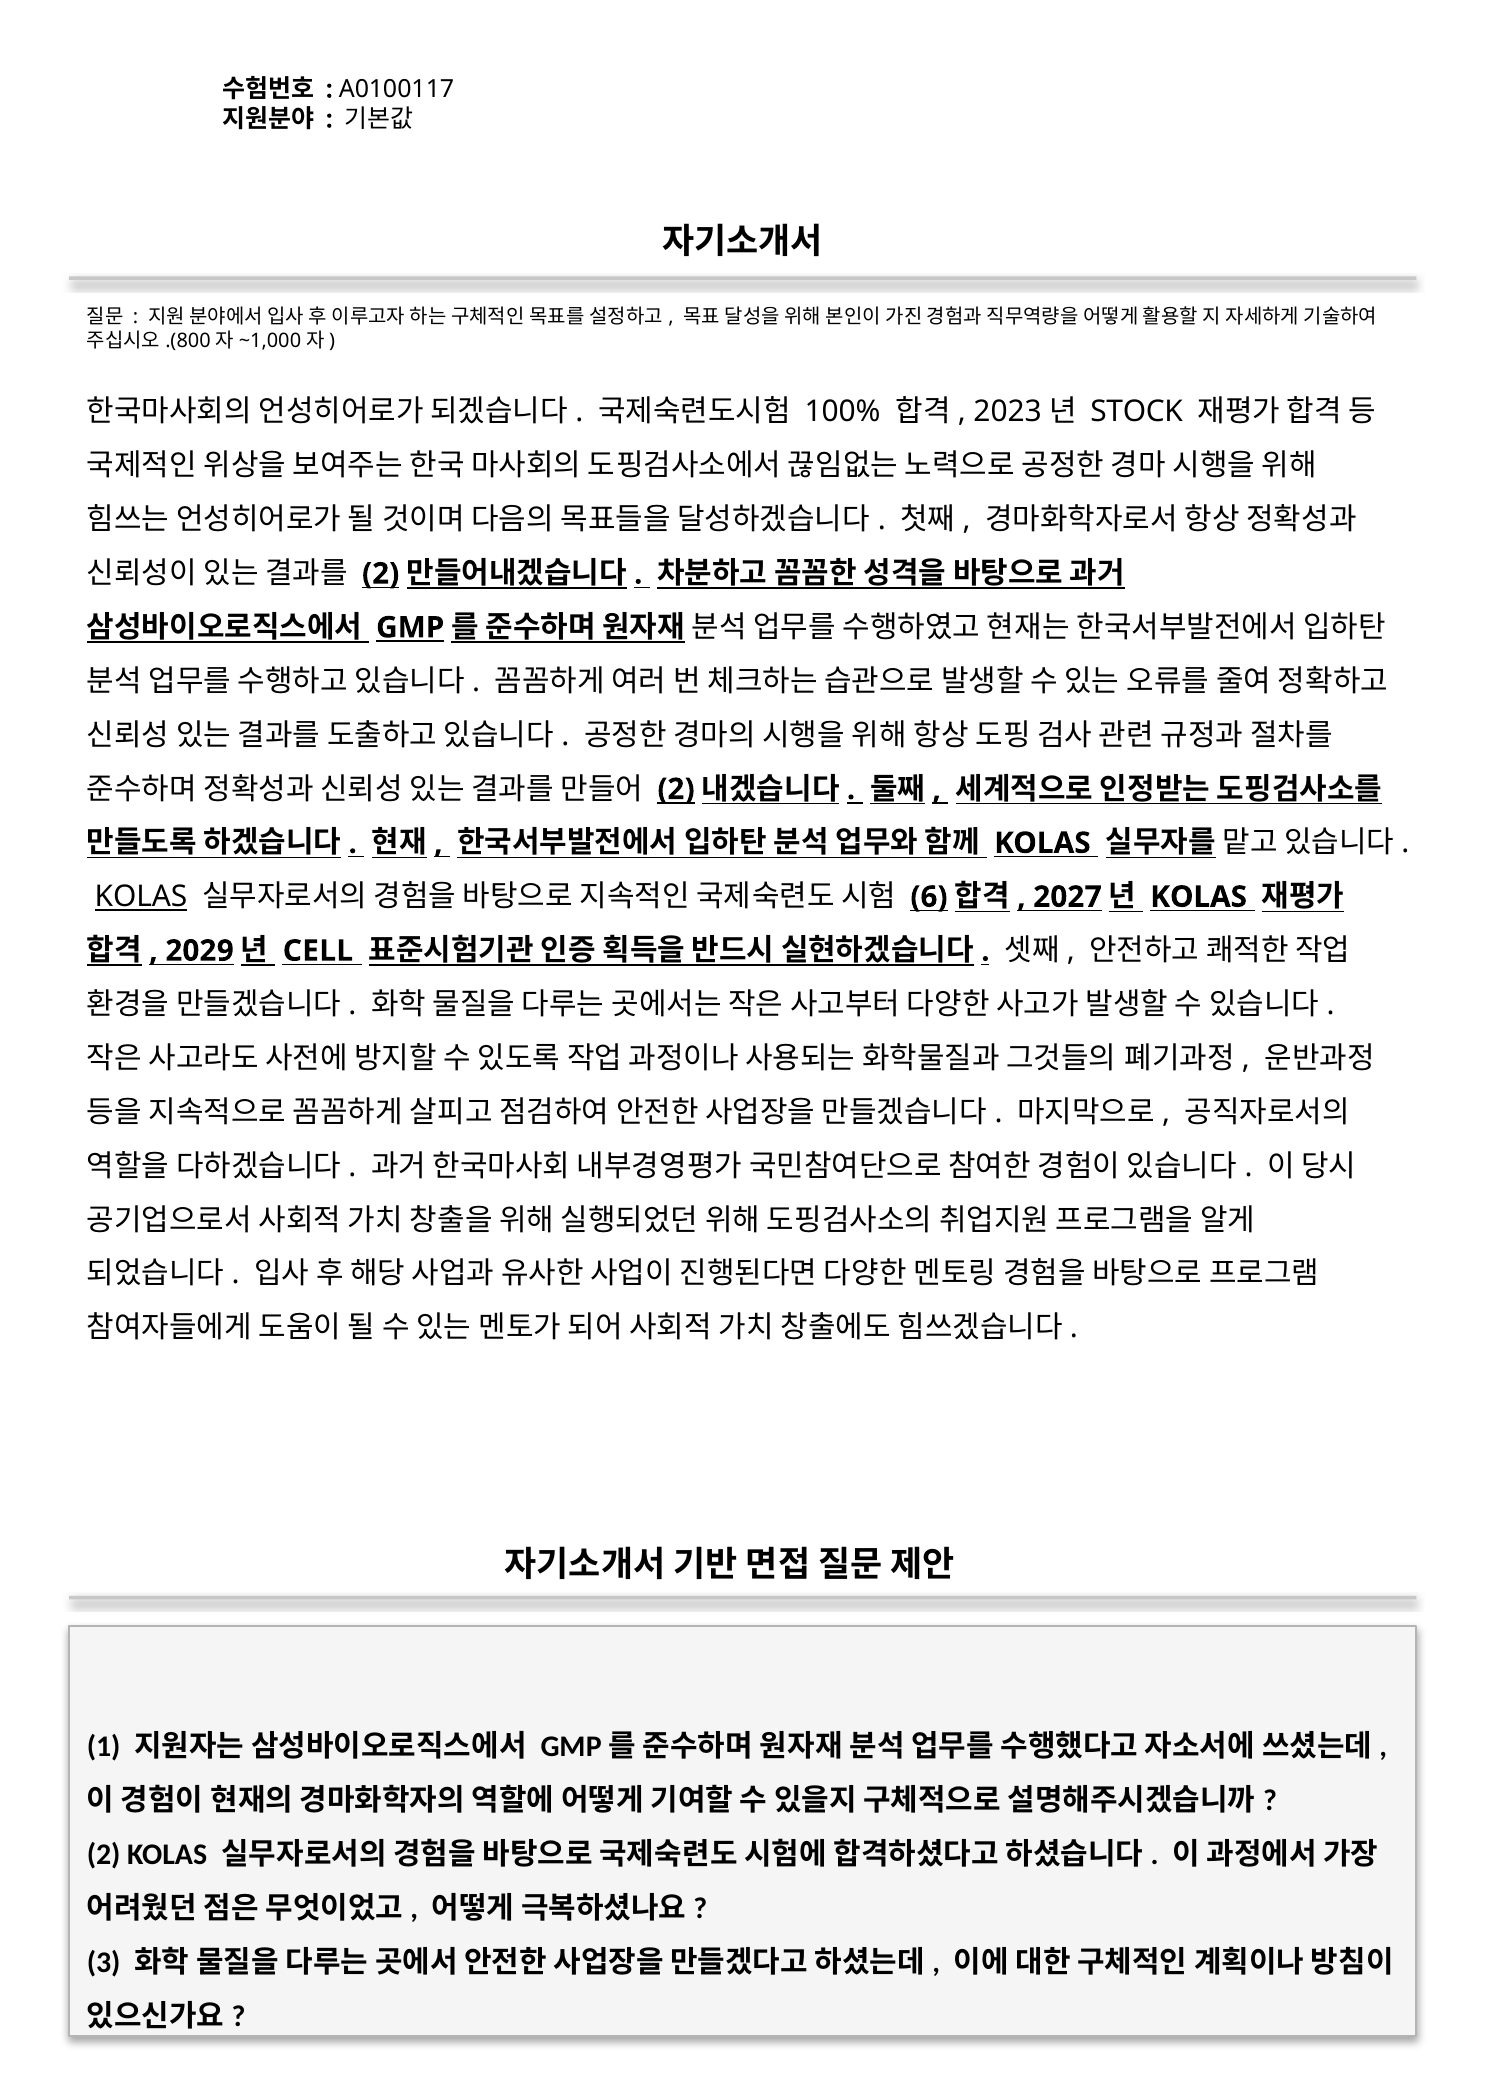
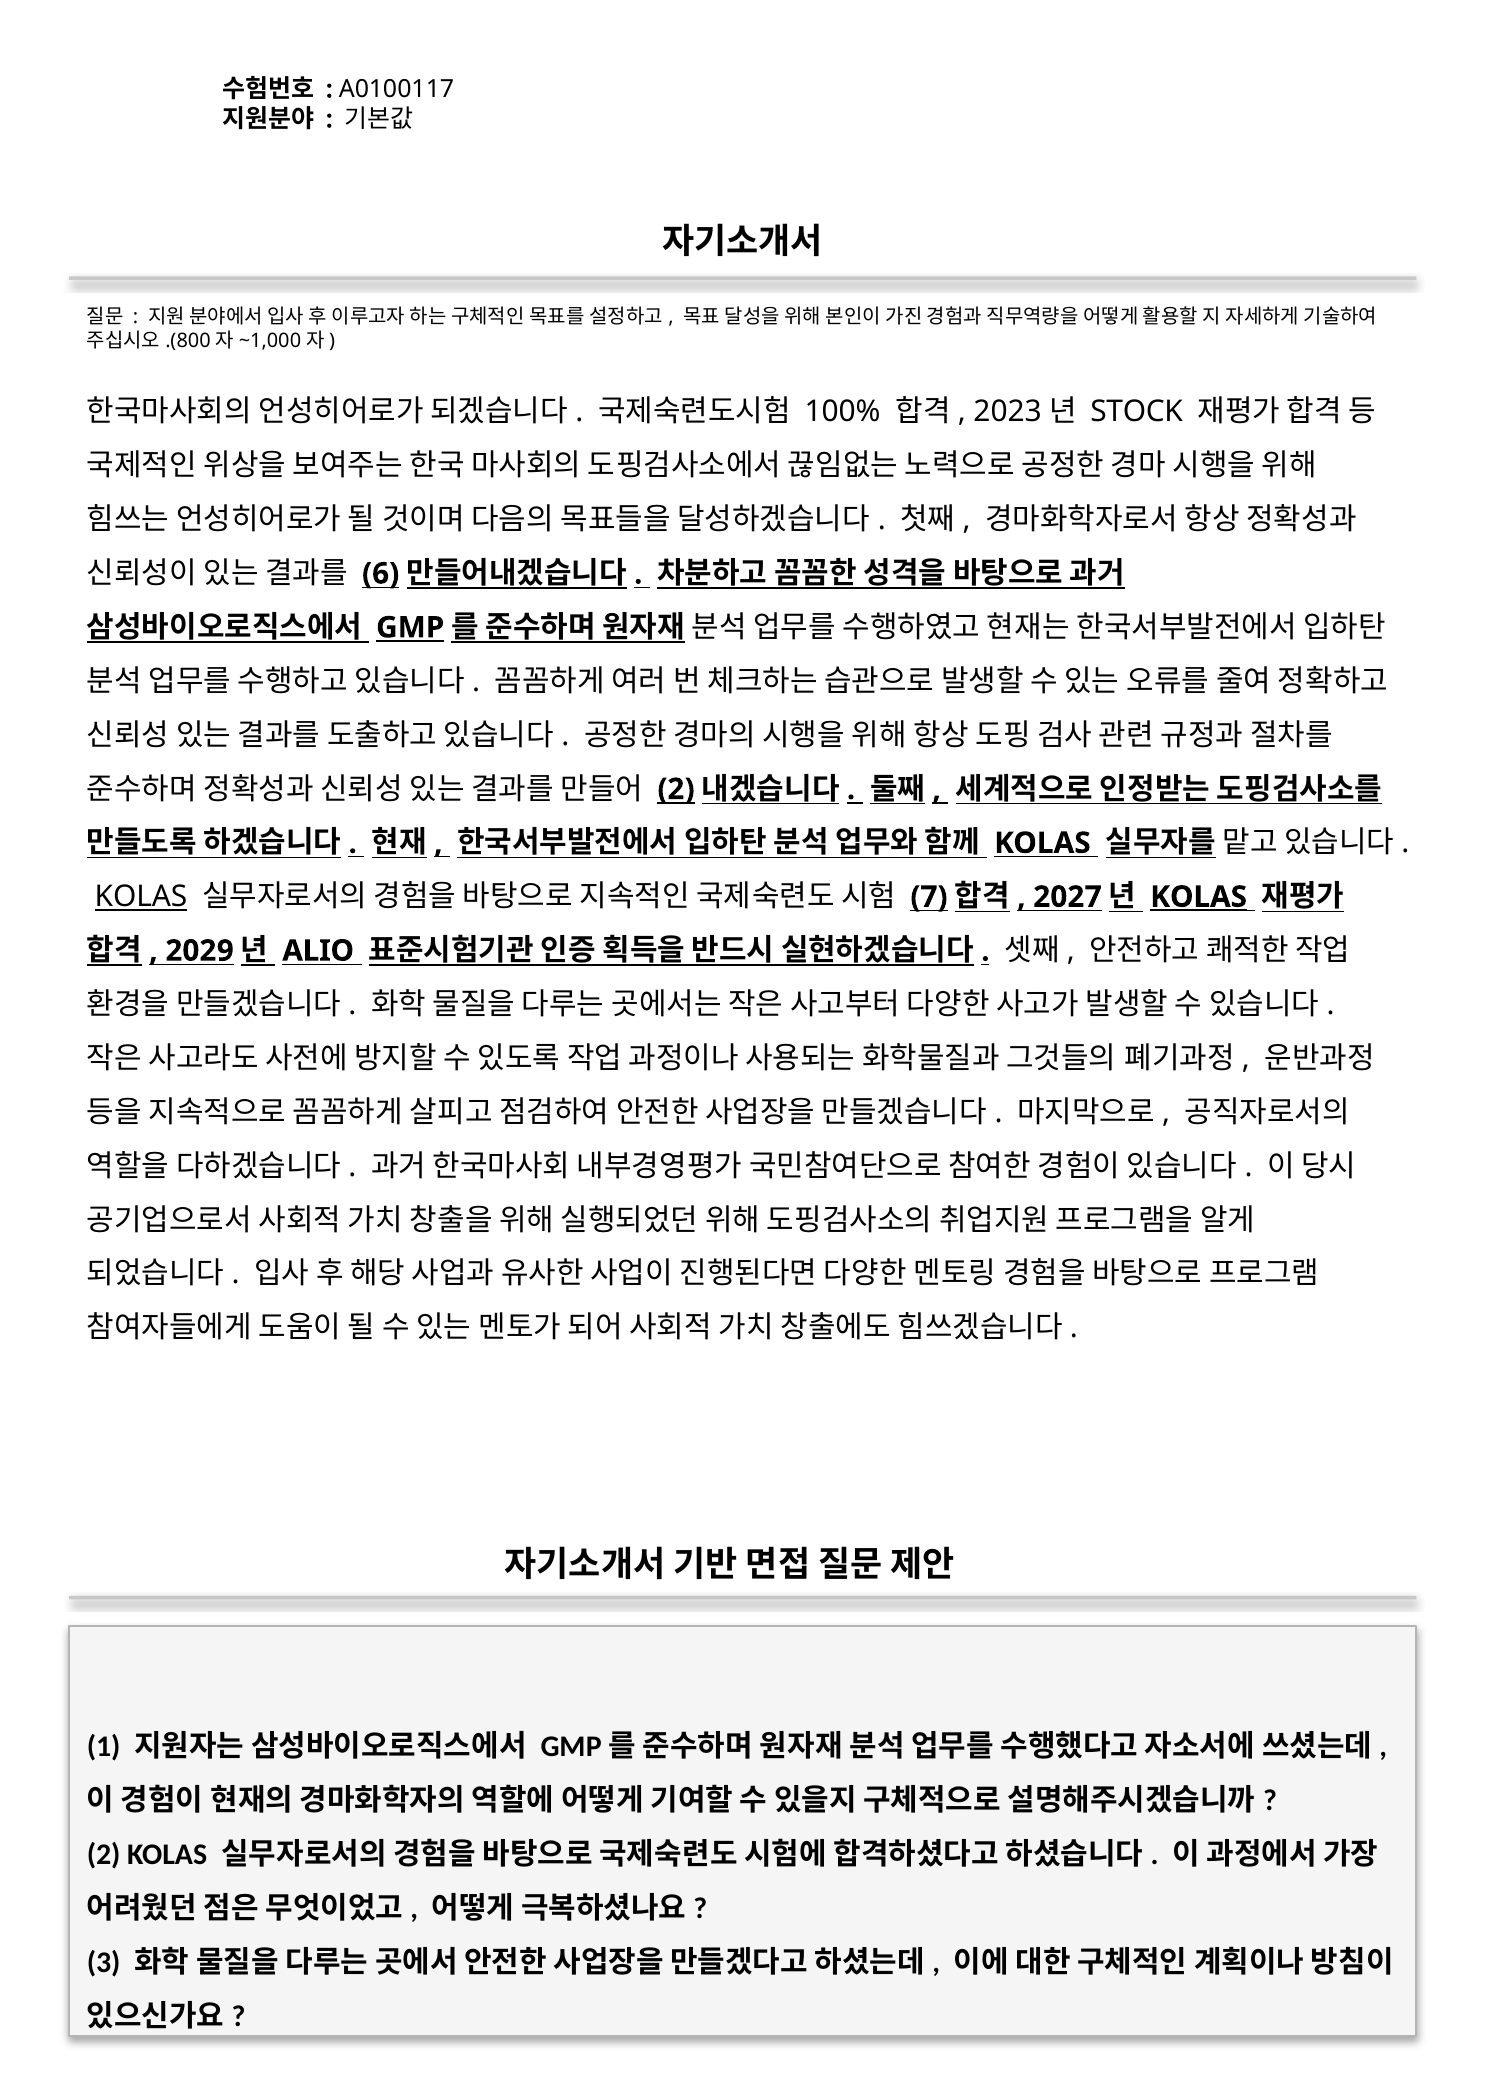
2: 2 -> 6 (381, 574)
6: 6 -> 7 (929, 897)
KOLAS underline: none -> present (1199, 897)
CELL: CELL -> ALIO (318, 951)
